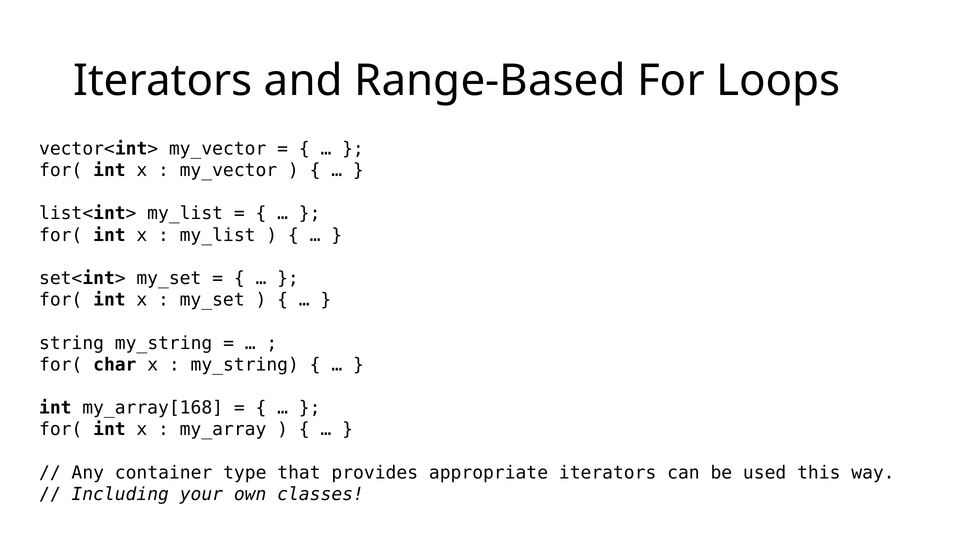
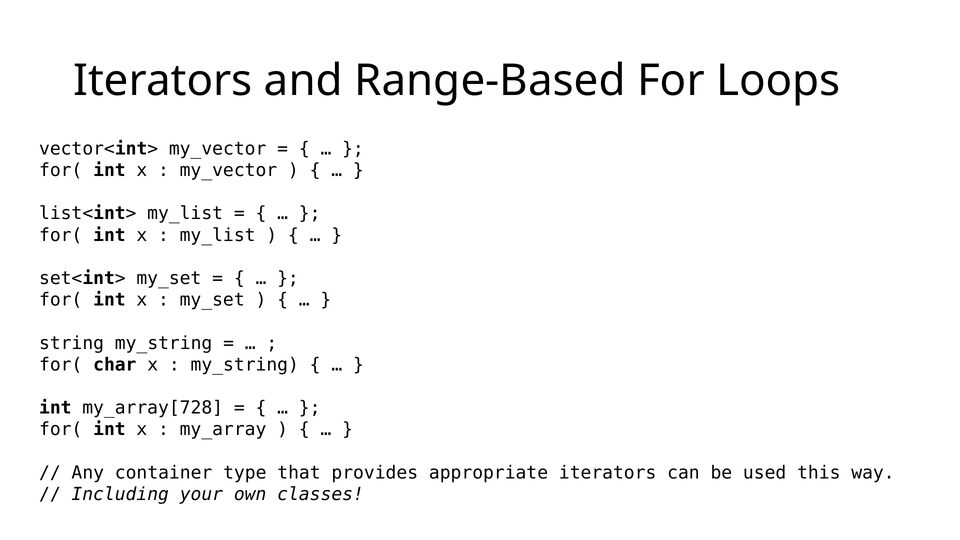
my_array[168: my_array[168 -> my_array[728 (153, 408)
